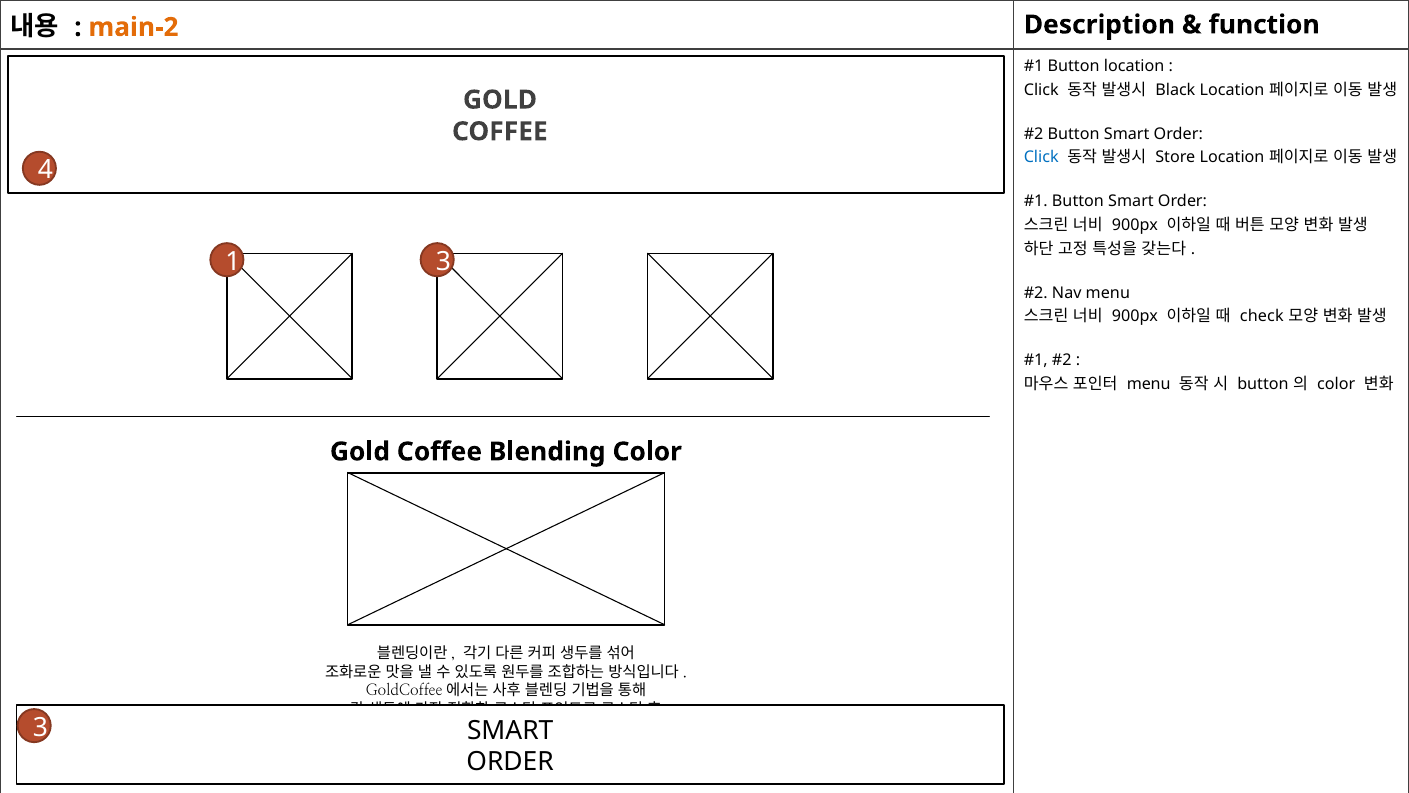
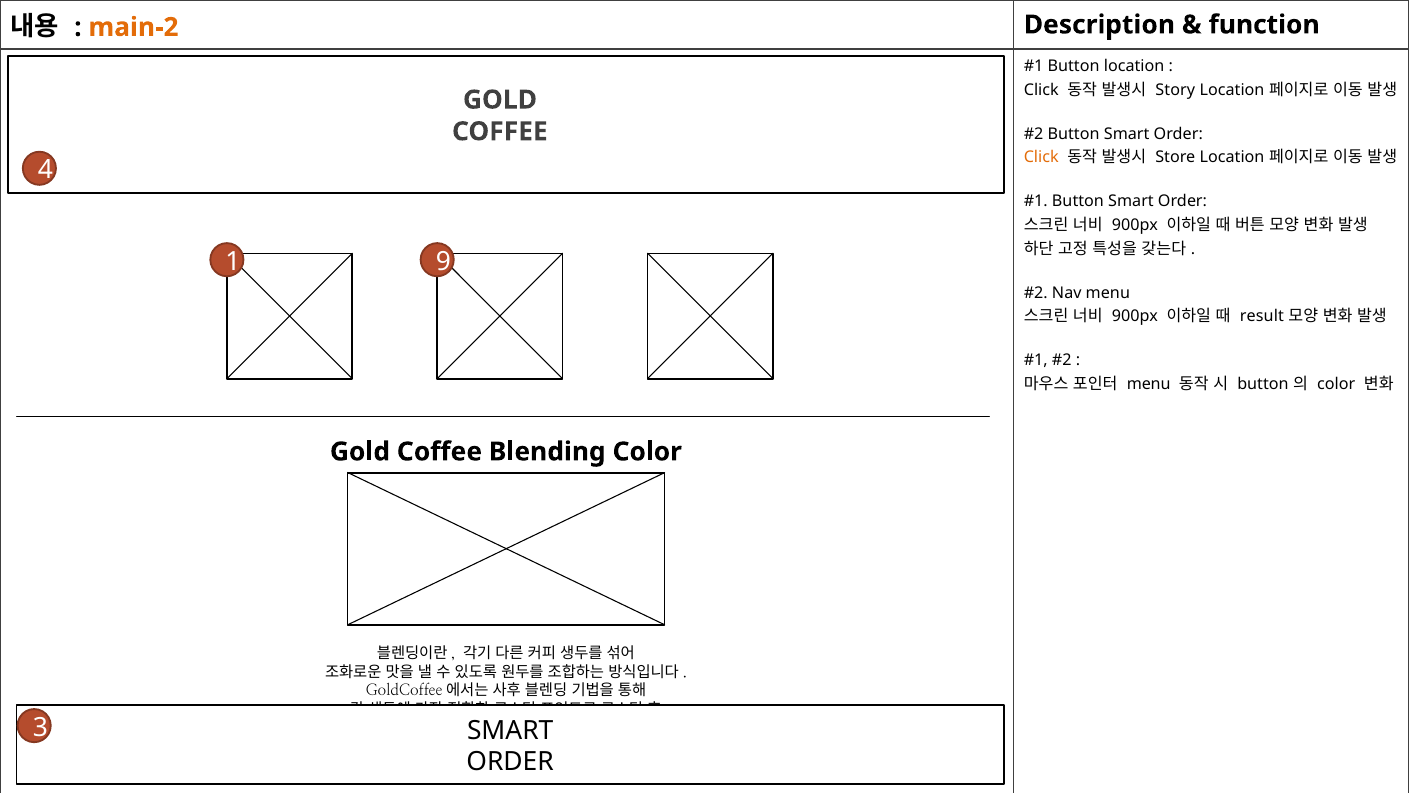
Black: Black -> Story (1175, 90)
Click colour: blue -> orange (1041, 157)
1 3: 3 -> 9 (443, 261)
check: check -> result (1262, 316)
